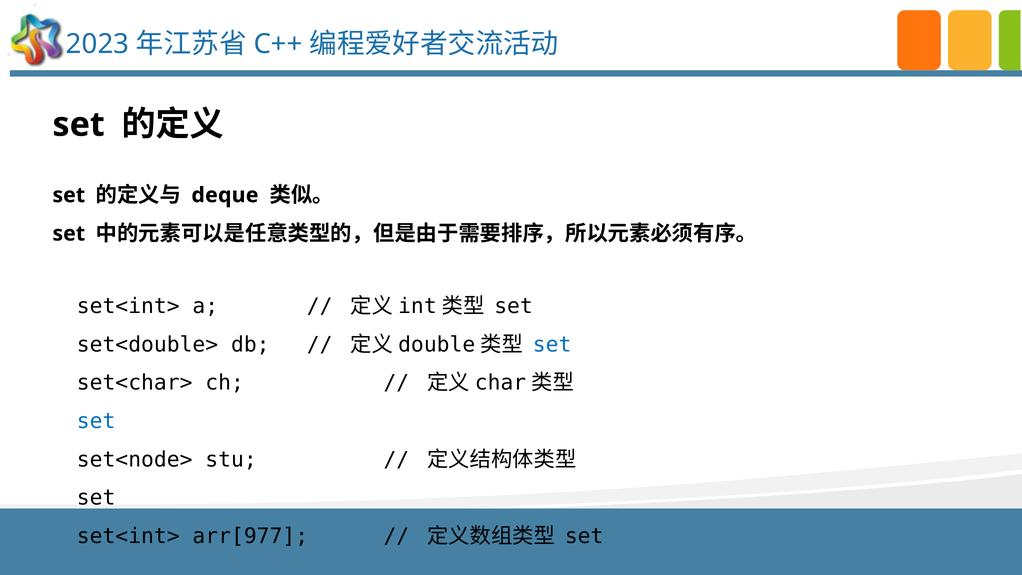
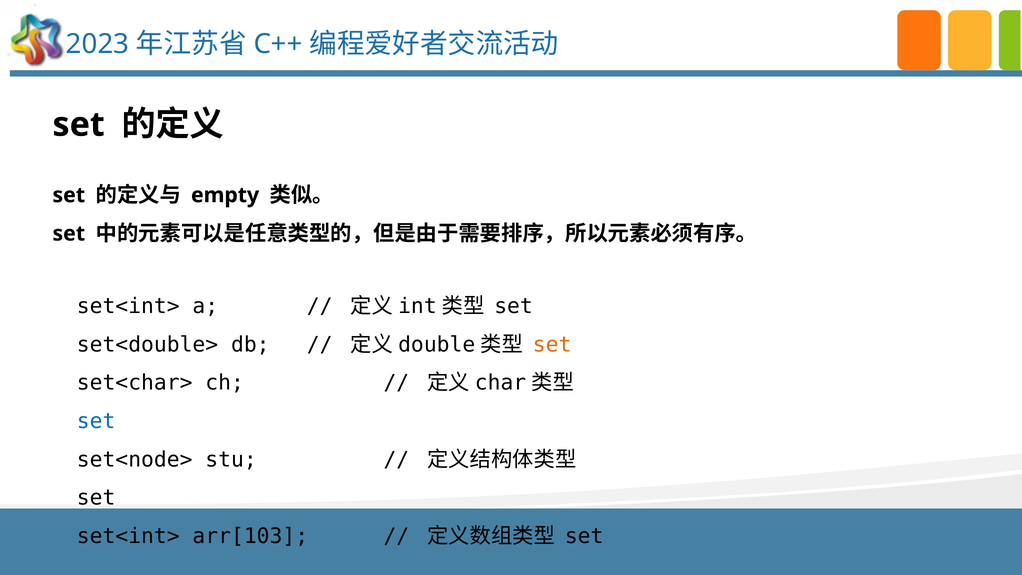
deque: deque -> empty (225, 195)
set colour: blue -> orange (552, 345)
arr[977: arr[977 -> arr[103 (250, 536)
